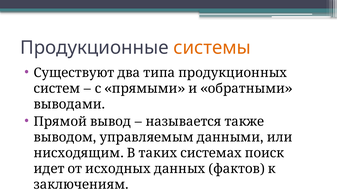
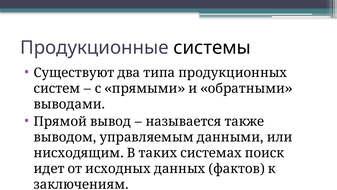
системы colour: orange -> black (212, 48)
